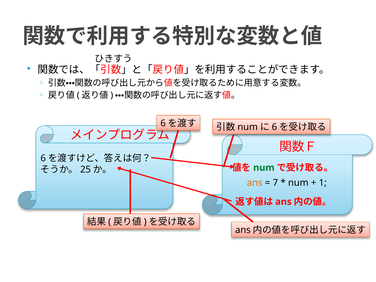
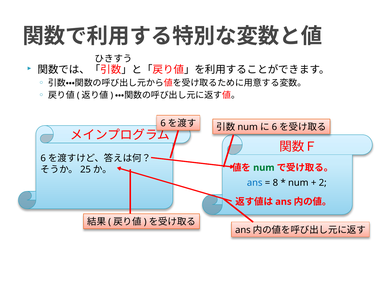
ans colour: orange -> blue (255, 183)
7: 7 -> 8 (275, 183)
1: 1 -> 2 (323, 183)
